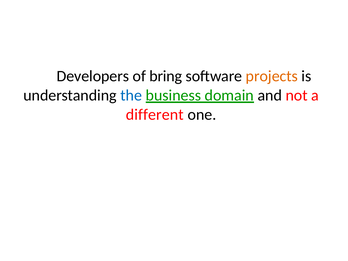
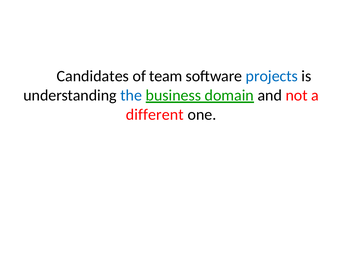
Developers: Developers -> Candidates (93, 76)
bring: bring -> team (166, 76)
projects colour: orange -> blue (272, 76)
